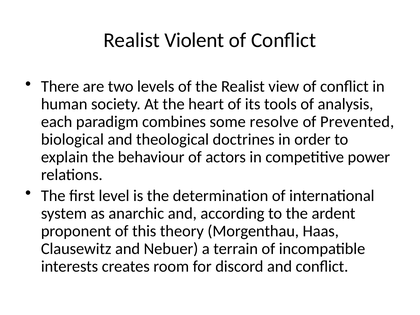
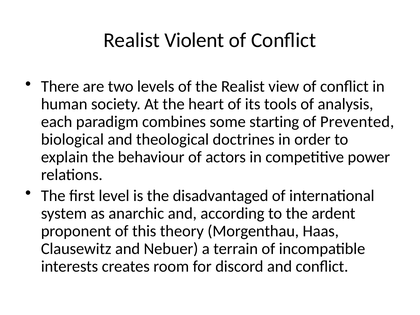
resolve: resolve -> starting (274, 122)
determination: determination -> disadvantaged (221, 196)
